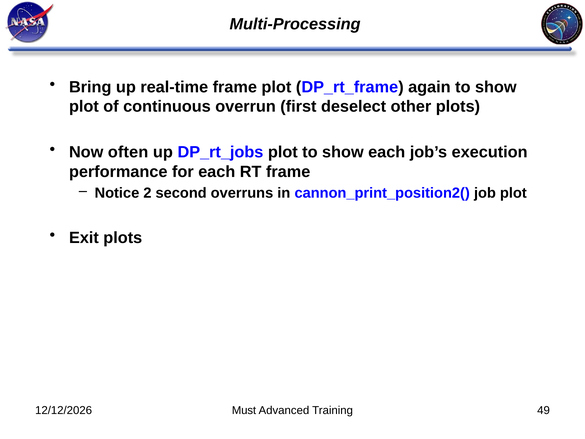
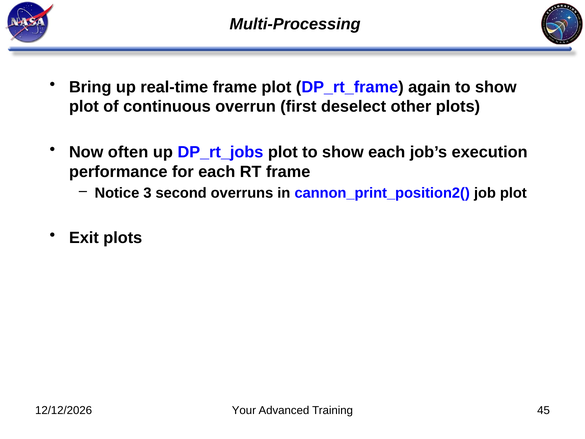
2: 2 -> 3 (147, 193)
Must: Must -> Your (244, 410)
49: 49 -> 45 (544, 410)
